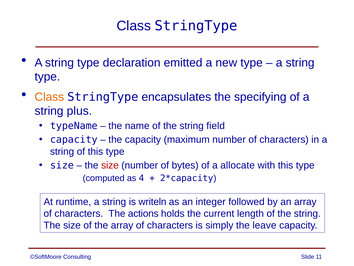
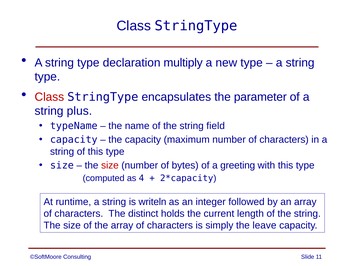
emitted: emitted -> multiply (183, 62)
Class colour: orange -> red (49, 97)
specifying: specifying -> parameter (260, 97)
allocate: allocate -> greeting (238, 165)
actions: actions -> distinct (143, 213)
